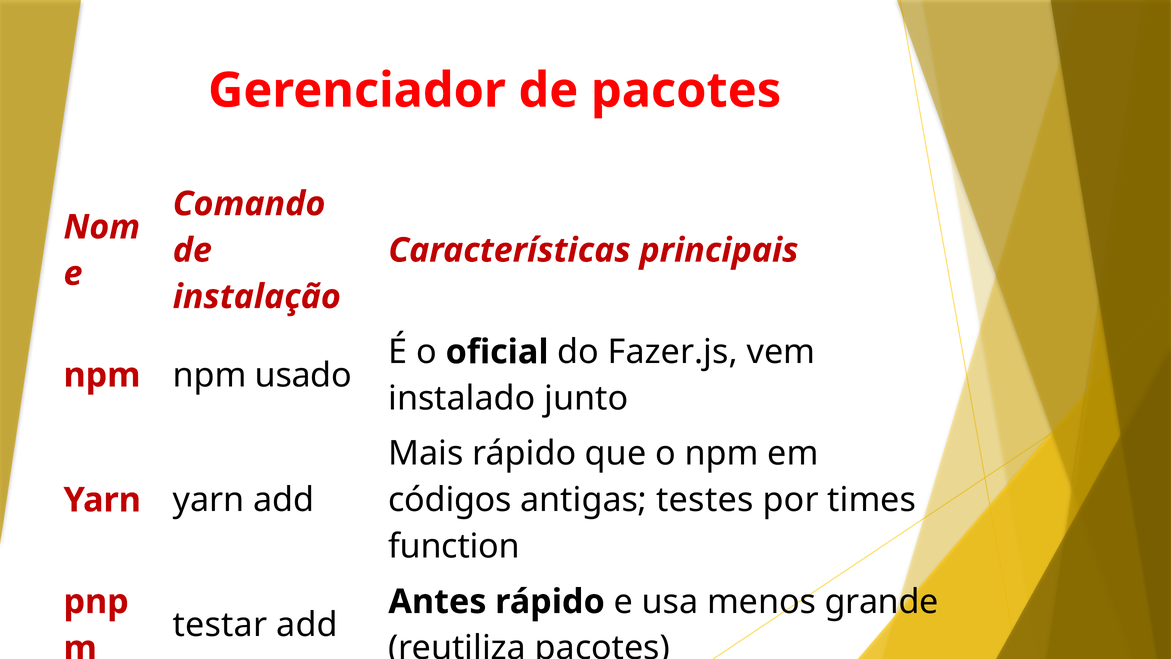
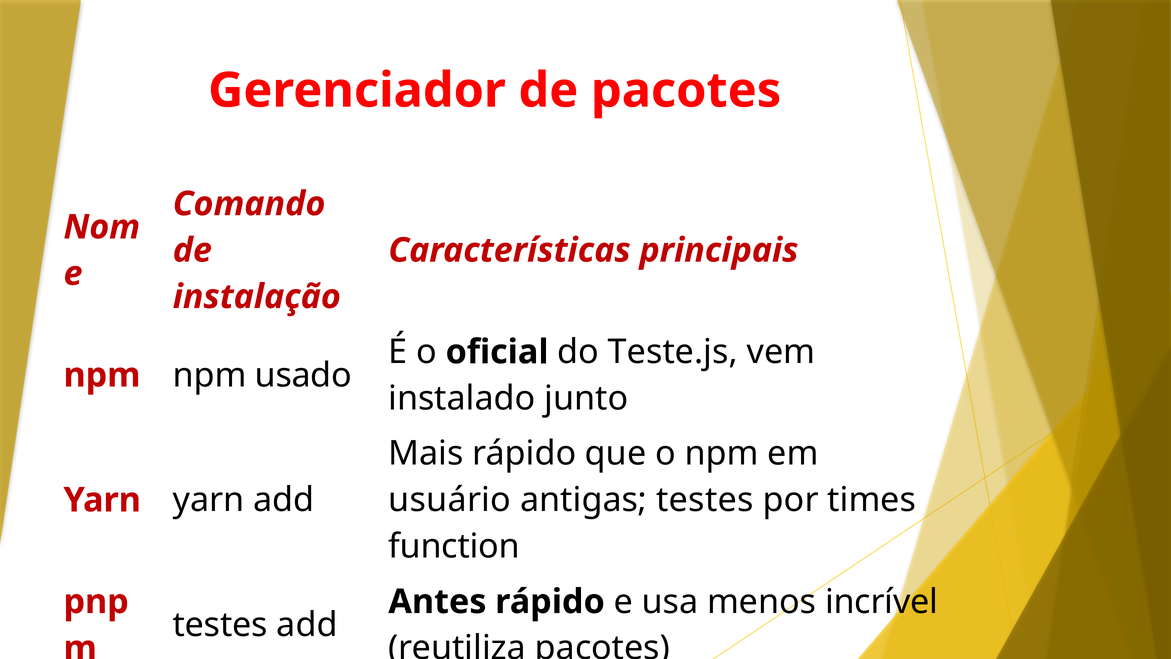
Fazer.js: Fazer.js -> Teste.js (673, 352)
códigos: códigos -> usuário (450, 500)
grande: grande -> incrível (882, 601)
testar: testar -> testes (220, 625)
